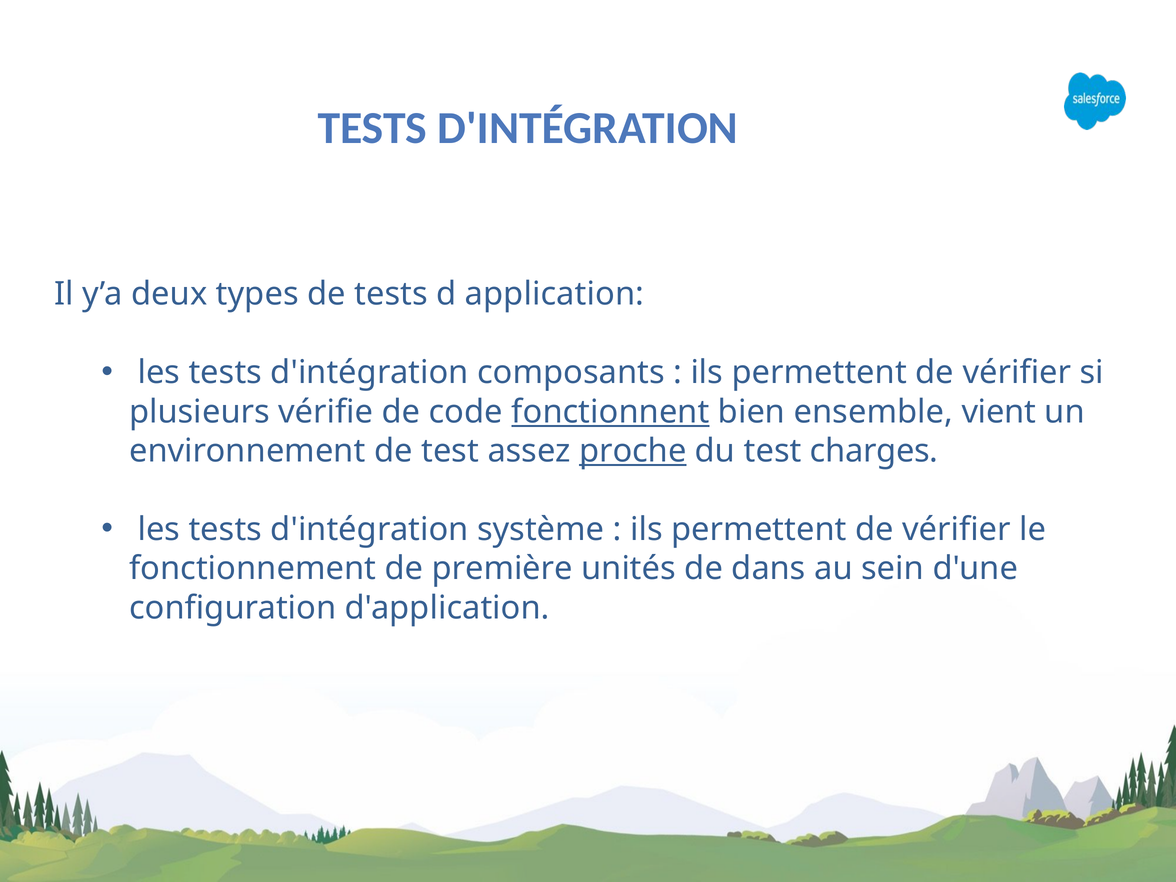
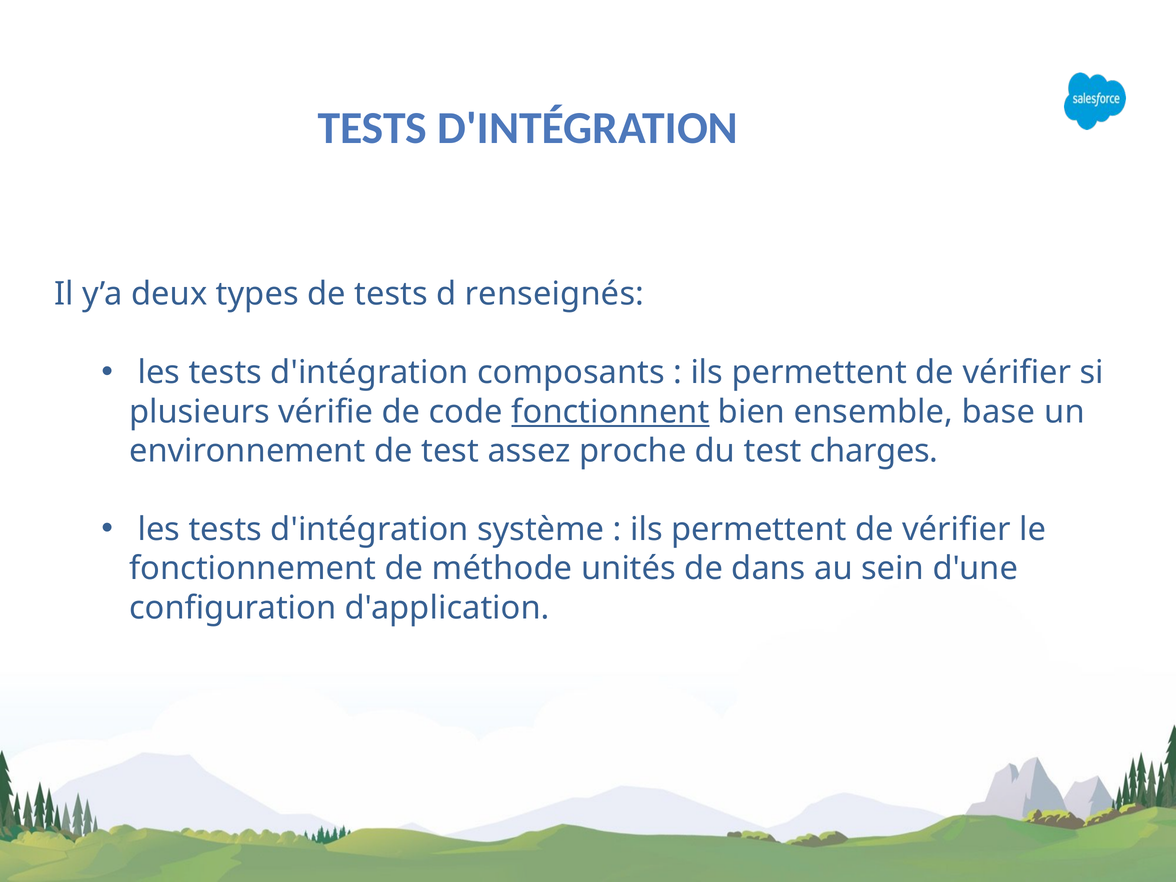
application: application -> renseignés (554, 294)
vient: vient -> base (998, 412)
proche underline: present -> none (633, 451)
première: première -> méthode (502, 569)
